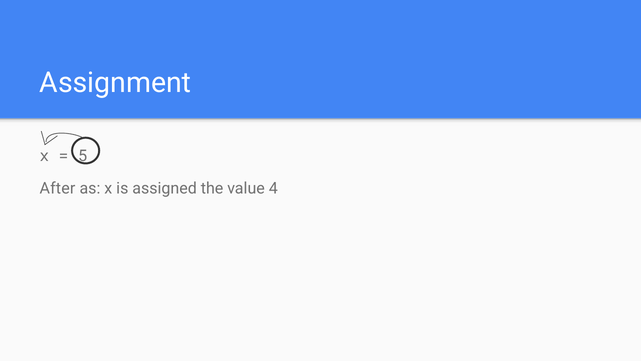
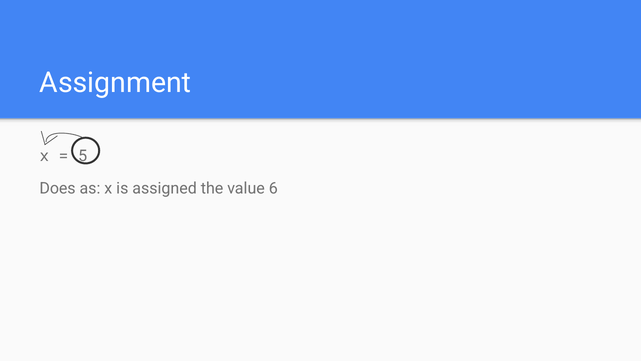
After: After -> Does (58, 188)
4: 4 -> 6 (273, 188)
